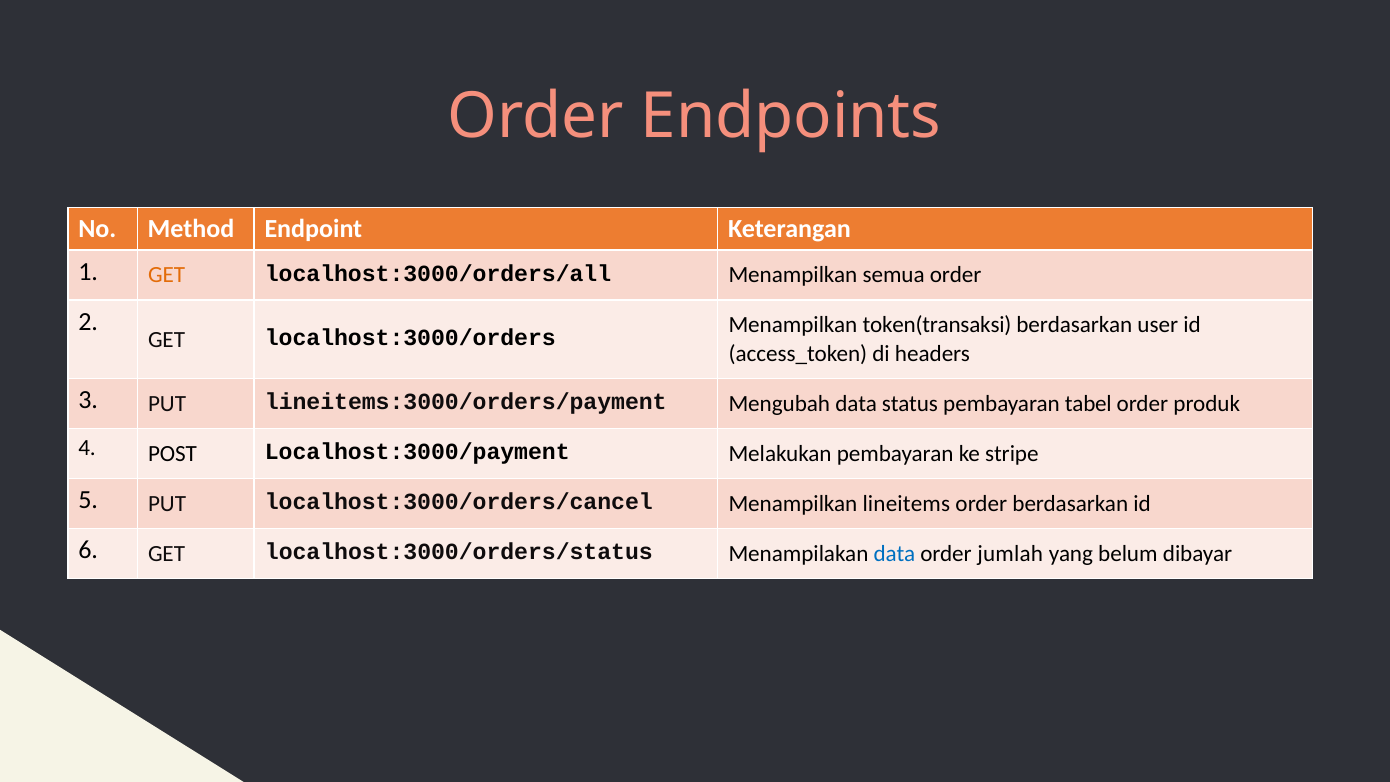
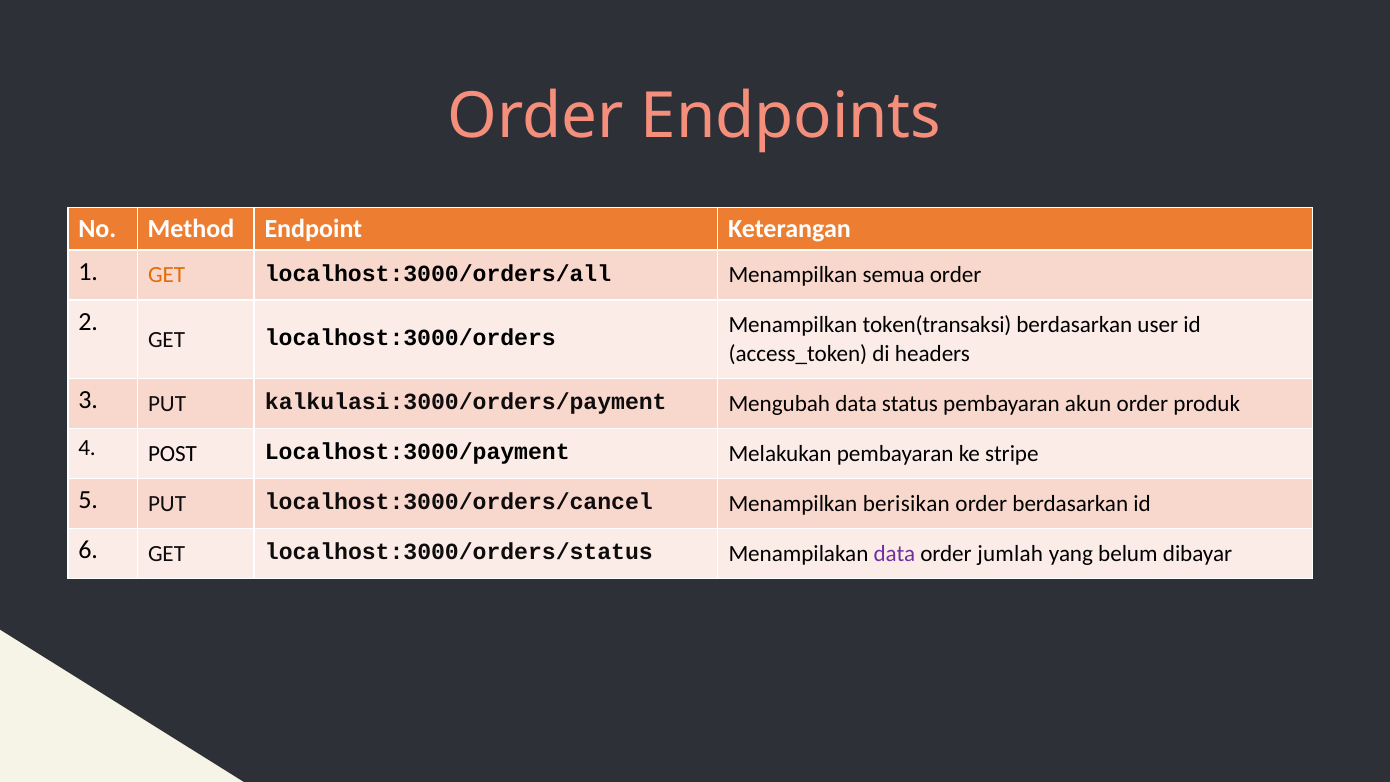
lineitems:3000/orders/payment: lineitems:3000/orders/payment -> kalkulasi:3000/orders/payment (466, 402)
tabel: tabel -> akun (1088, 404)
lineitems: lineitems -> berisikan (906, 504)
data colour: blue -> purple (894, 554)
